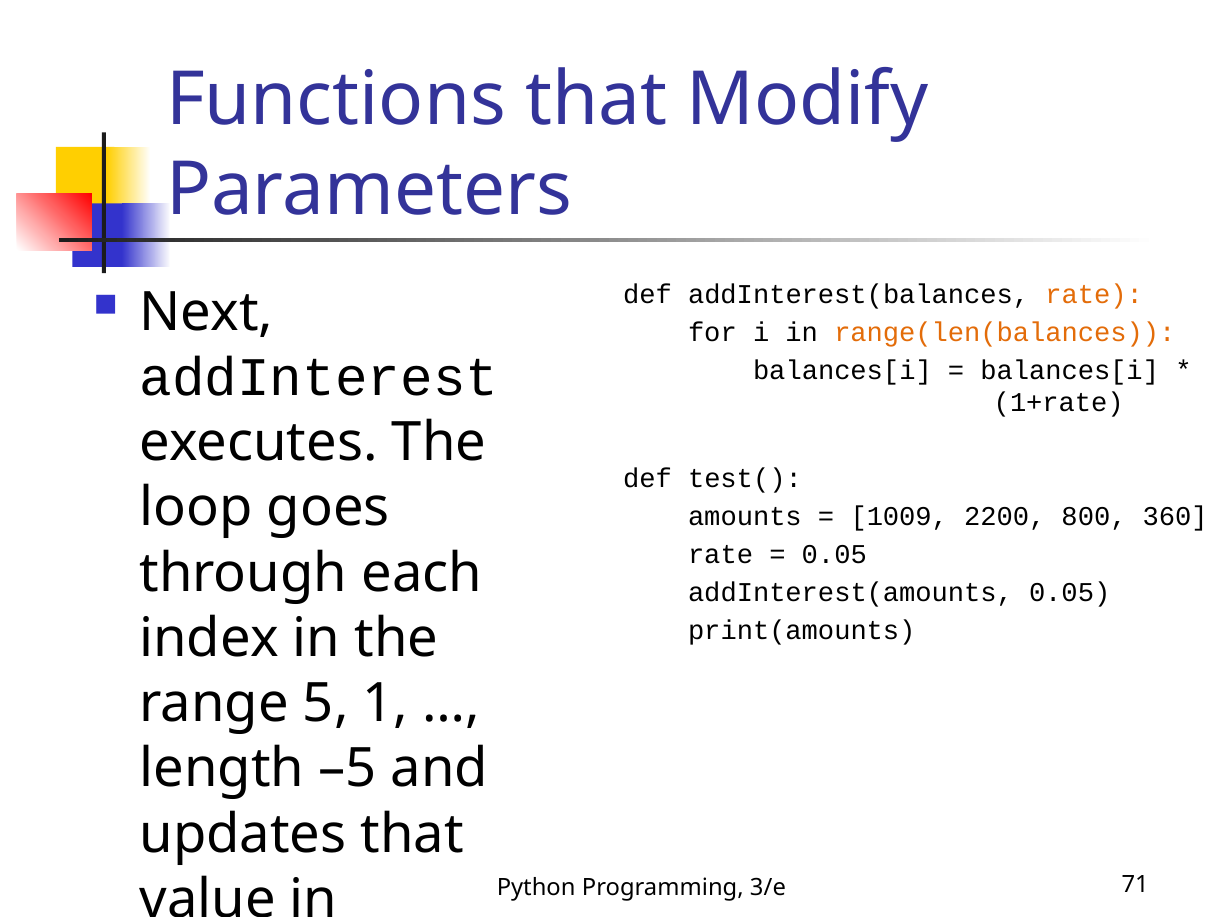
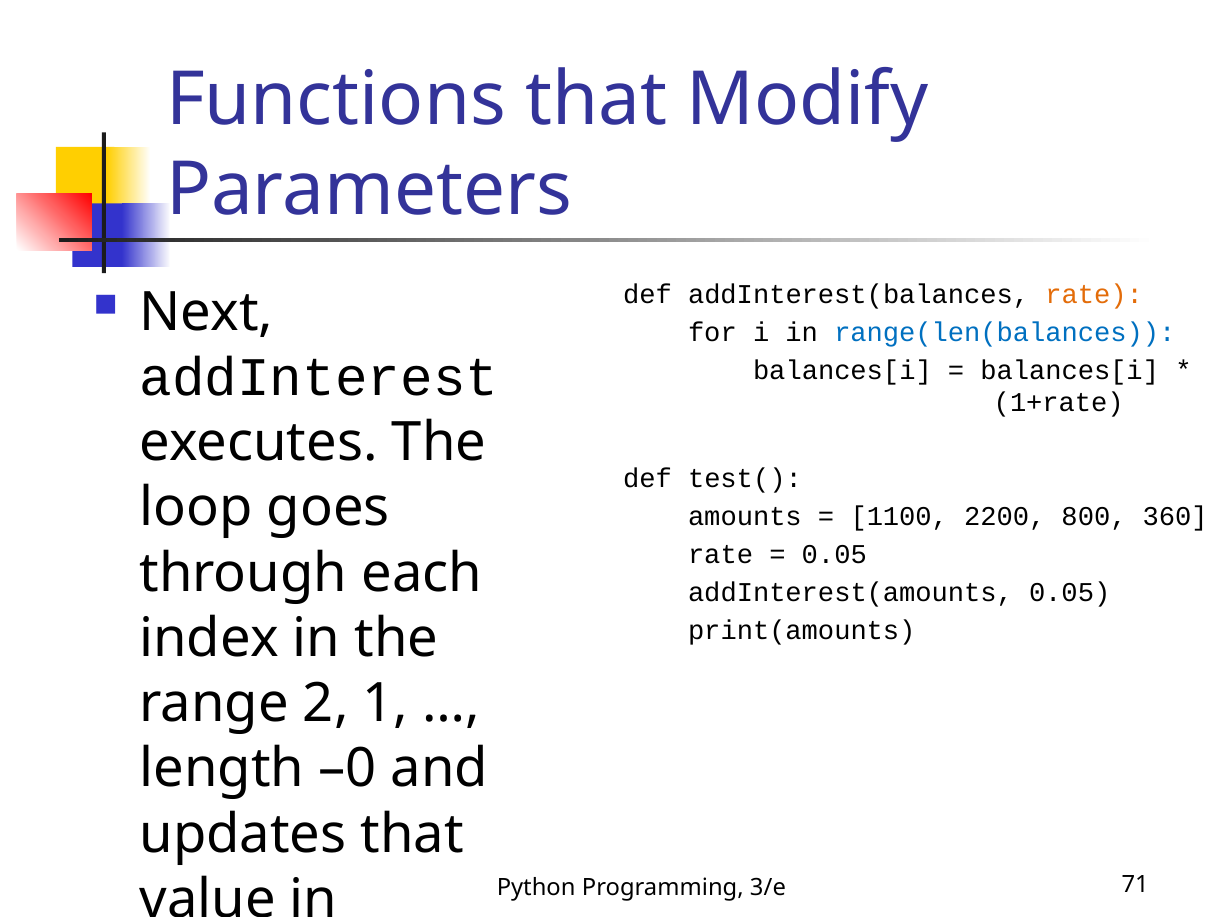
range(len(balances colour: orange -> blue (1005, 332)
1009: 1009 -> 1100 (899, 517)
5: 5 -> 2 (326, 703)
–5: –5 -> –0 (347, 768)
